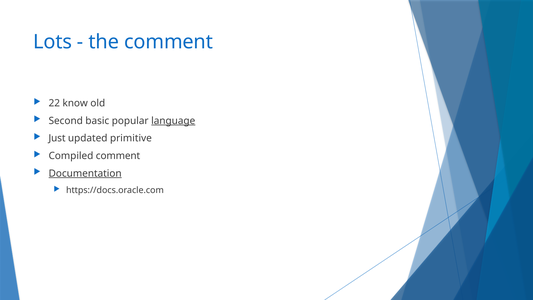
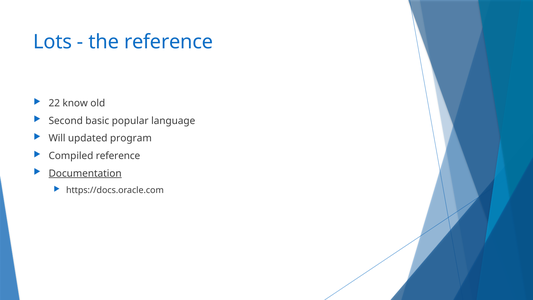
the comment: comment -> reference (169, 42)
language underline: present -> none (173, 121)
Just: Just -> Will (57, 138)
primitive: primitive -> program (131, 138)
Compiled comment: comment -> reference (118, 156)
